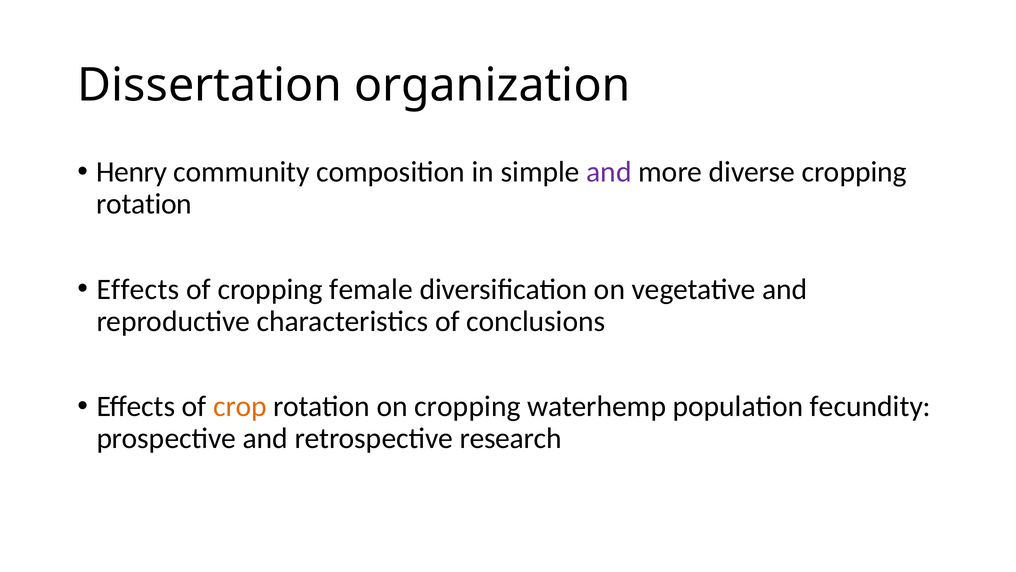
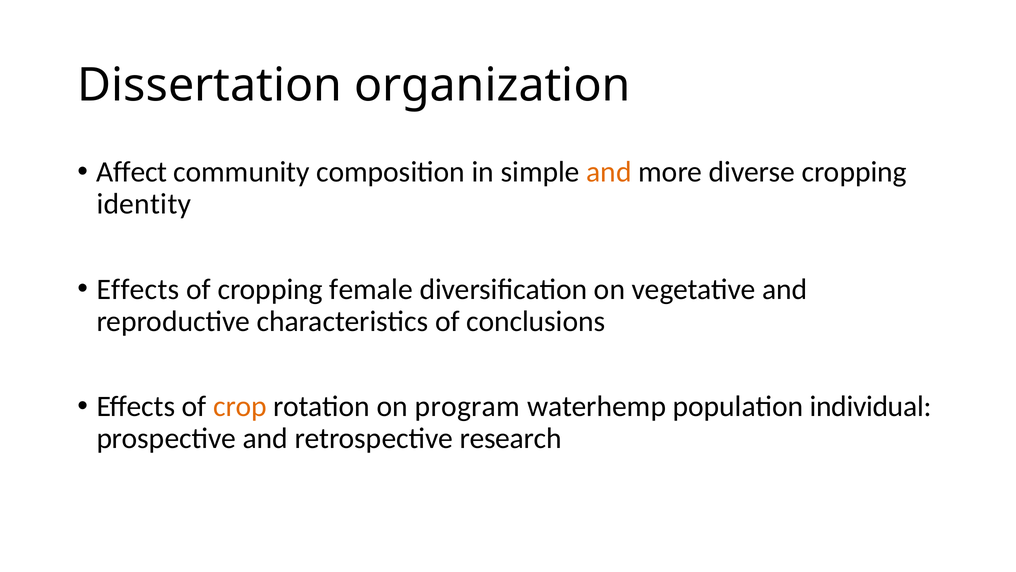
Henry: Henry -> Affect (132, 172)
and colour: purple -> orange (609, 172)
rotation: rotation -> identity (144, 204)
on cropping: cropping -> program (467, 406)
fecundity: fecundity -> individual (870, 406)
